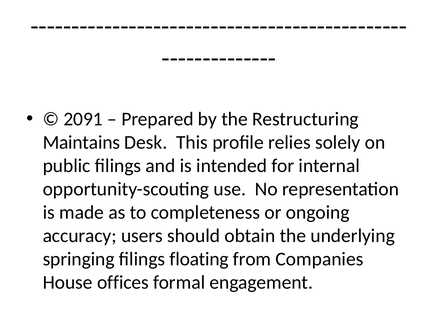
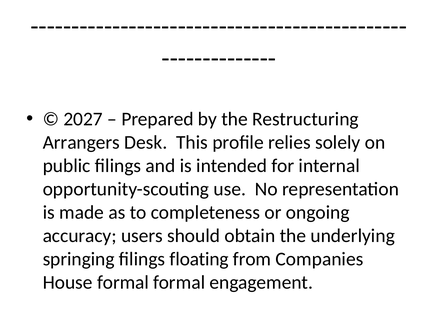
2091: 2091 -> 2027 (83, 119)
Maintains: Maintains -> Arrangers (81, 143)
House offices: offices -> formal (123, 283)
